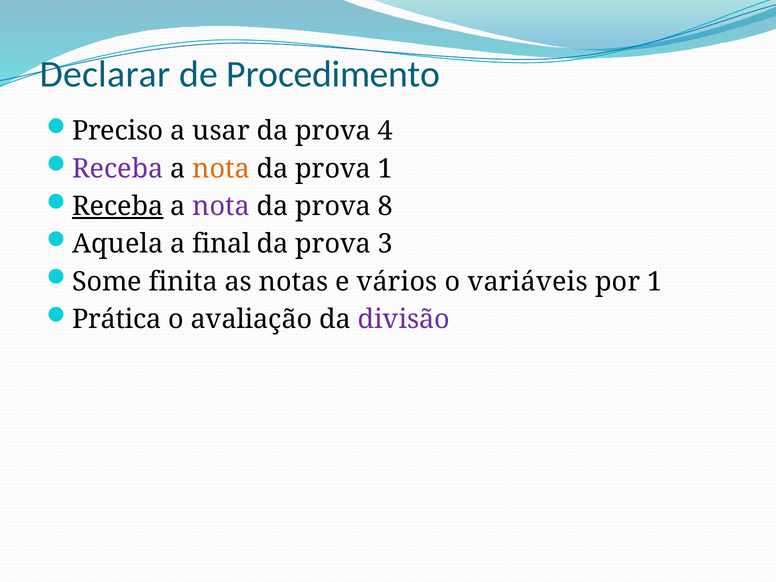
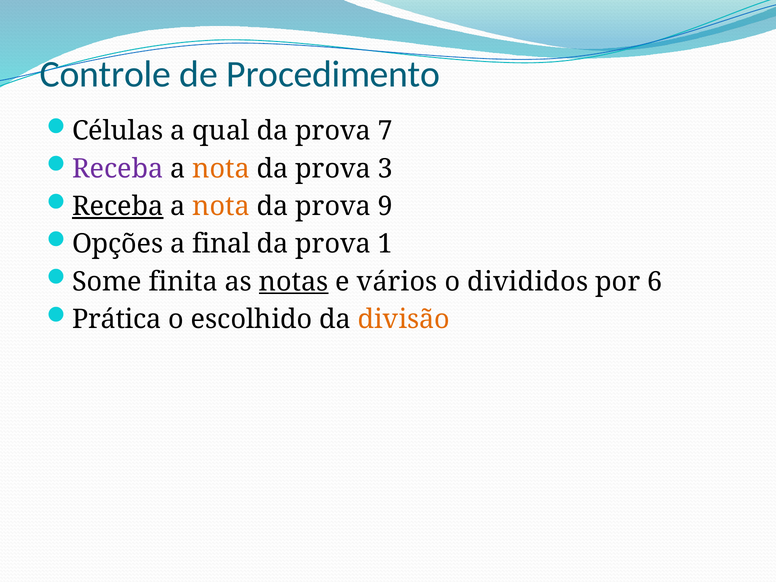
Declarar: Declarar -> Controle (105, 74)
Preciso: Preciso -> Células (118, 131)
usar: usar -> qual (221, 131)
4: 4 -> 7 (385, 131)
prova 1: 1 -> 3 (385, 169)
nota colour: purple -> orange (221, 206)
8: 8 -> 9 (385, 206)
Aquela: Aquela -> Opções (118, 244)
3: 3 -> 1 (385, 244)
notas underline: none -> present (294, 282)
variáveis: variáveis -> divididos (528, 282)
por 1: 1 -> 6 (655, 282)
avaliação: avaliação -> escolhido (252, 320)
divisão colour: purple -> orange (404, 320)
